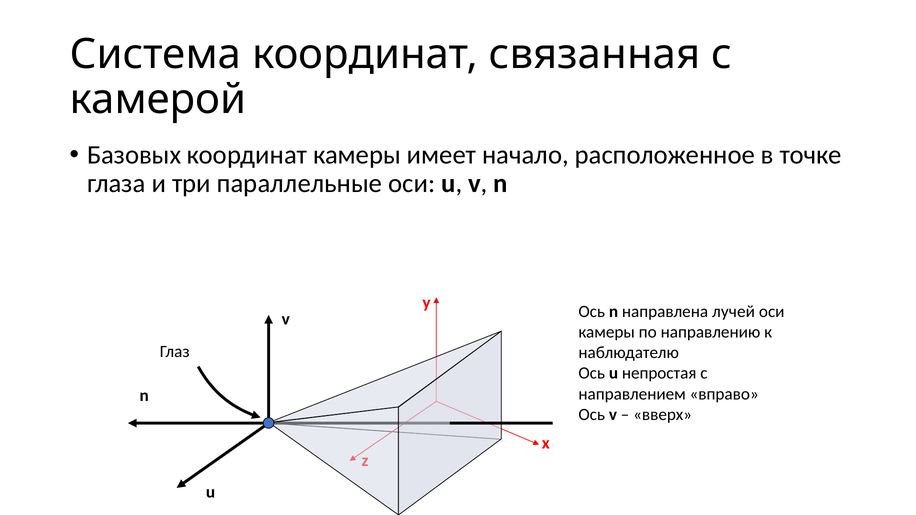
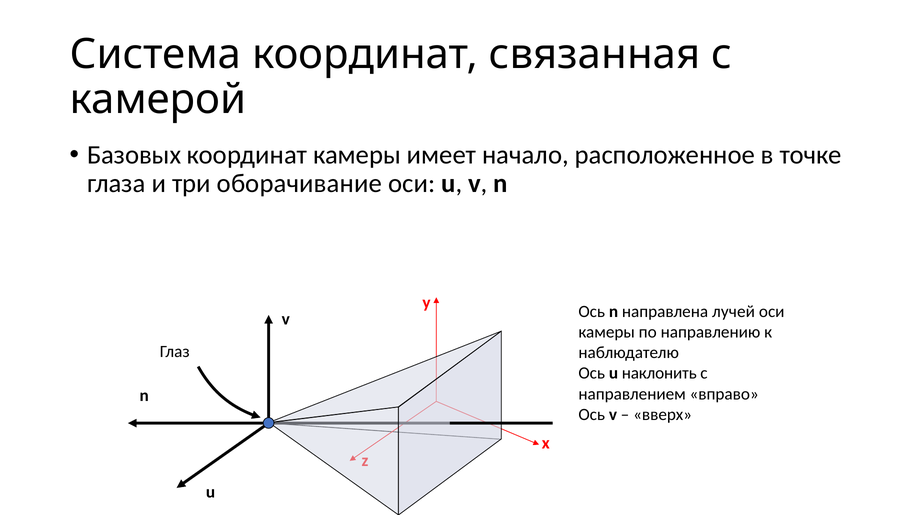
параллельные: параллельные -> оборачивание (299, 184)
непростая: непростая -> наклонить (659, 373)
